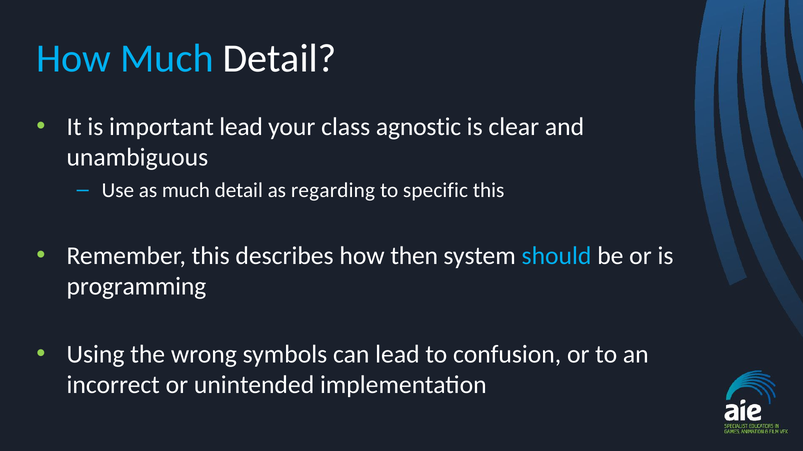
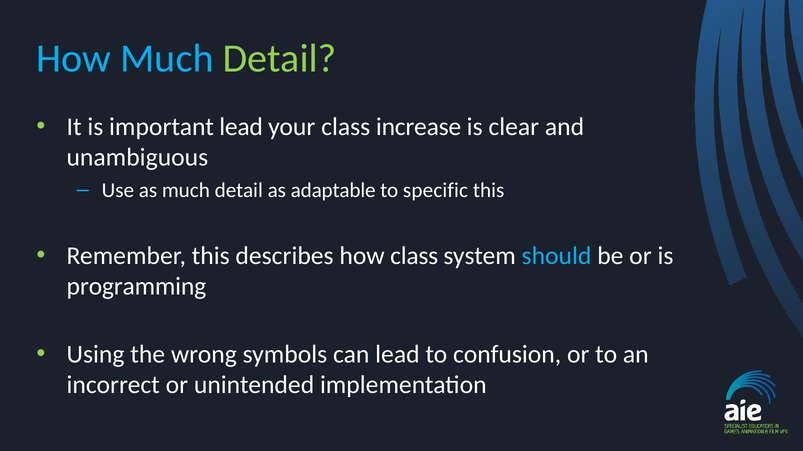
Detail colour: white -> light green (280, 59)
agnostic: agnostic -> increase (419, 127)
regarding: regarding -> adaptable (333, 191)
how then: then -> class (414, 256)
